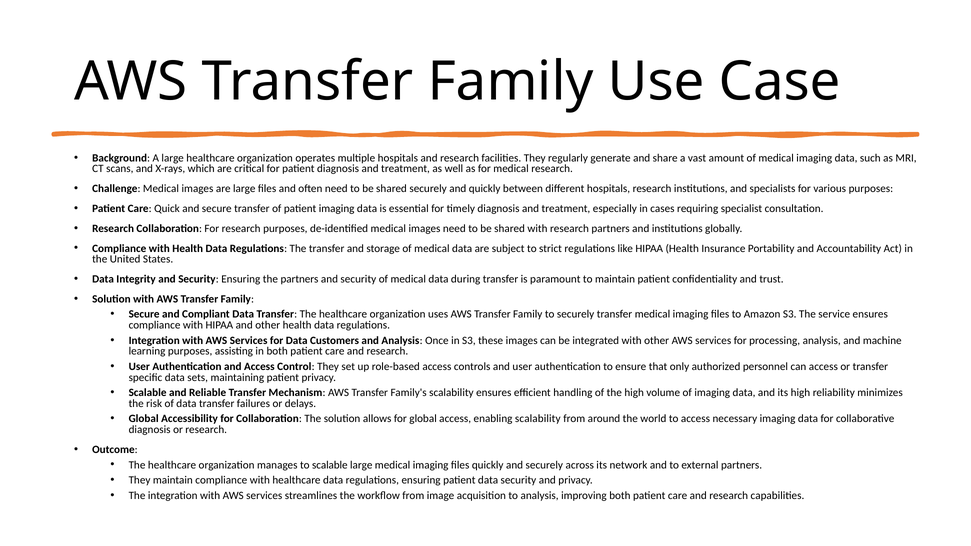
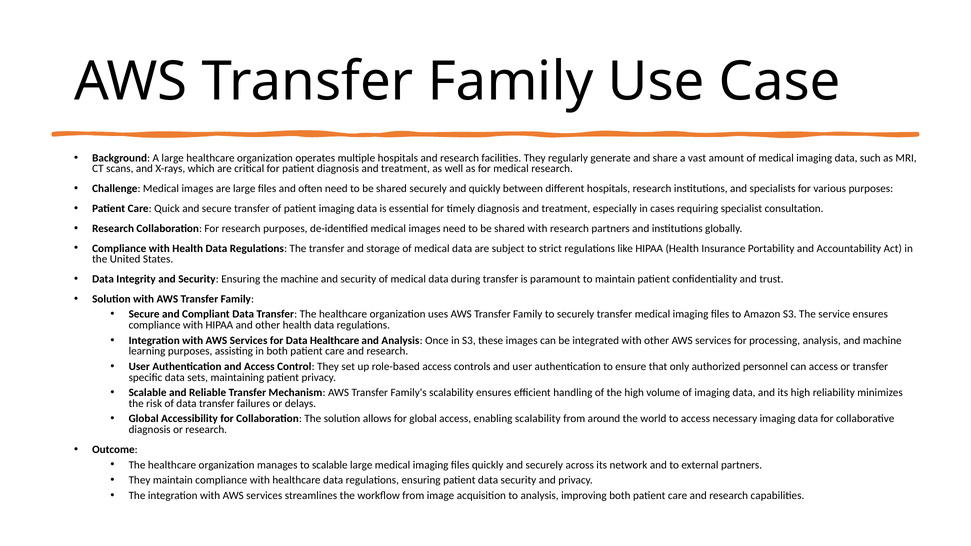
the partners: partners -> machine (300, 279)
Data Customers: Customers -> Healthcare (335, 341)
